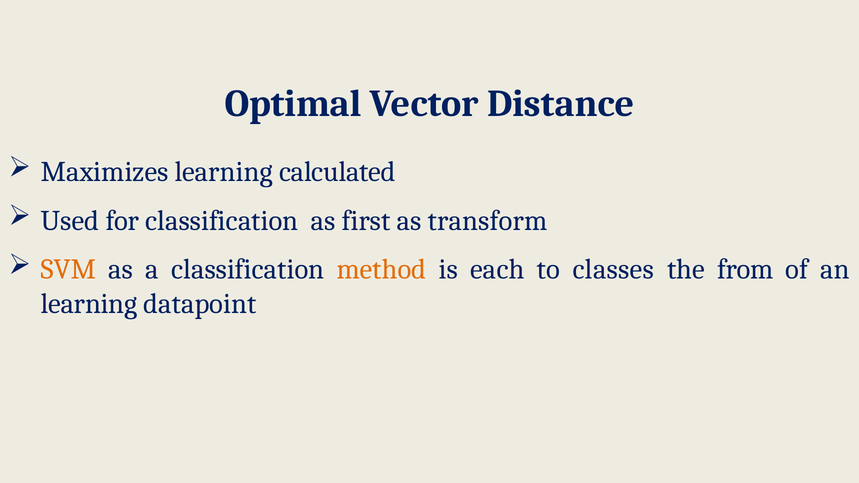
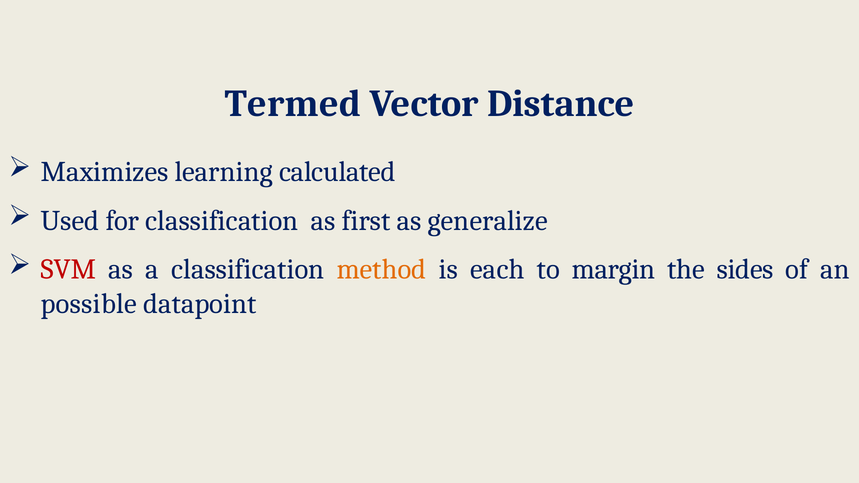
Optimal: Optimal -> Termed (293, 104)
transform: transform -> generalize (488, 221)
SVM colour: orange -> red (68, 269)
classes: classes -> margin (614, 269)
from: from -> sides (745, 269)
learning: learning -> possible (89, 304)
